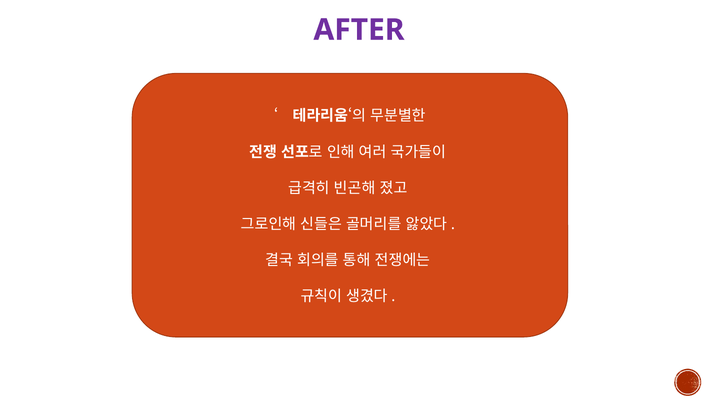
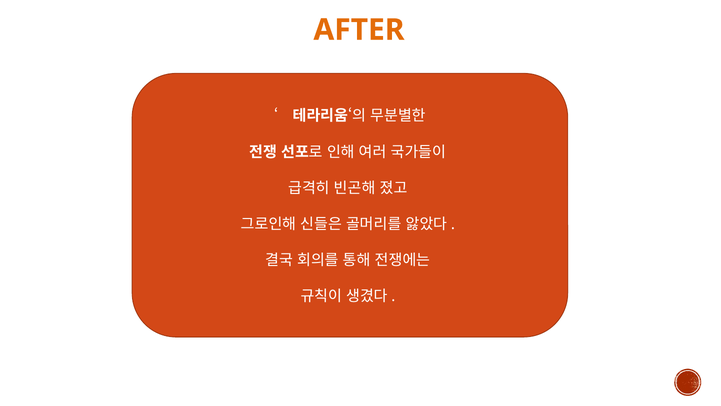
AFTER colour: purple -> orange (359, 30)
